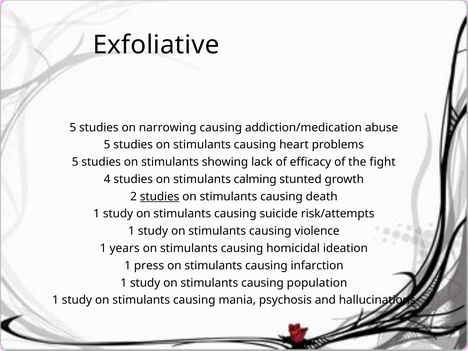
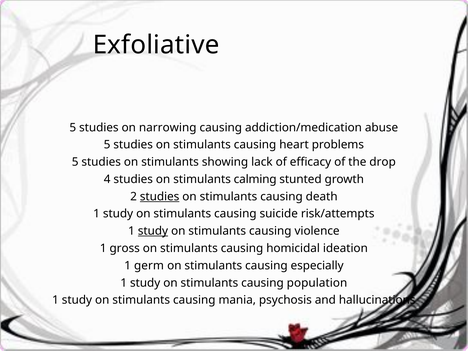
fight: fight -> drop (383, 162)
study underline: none -> present (153, 231)
years: years -> gross (125, 248)
press: press -> germ (149, 266)
infarction: infarction -> especially (317, 266)
